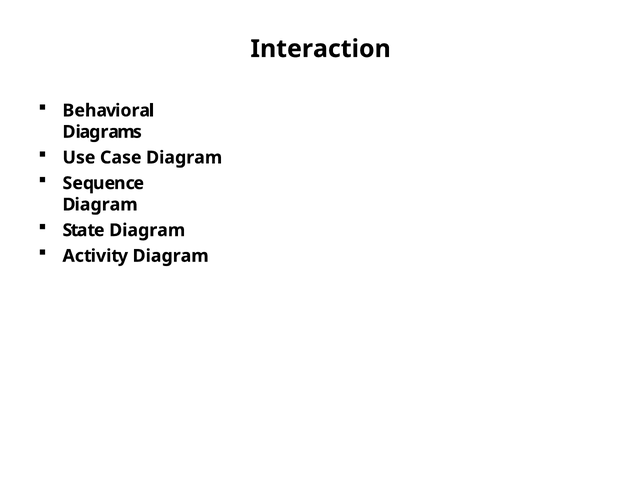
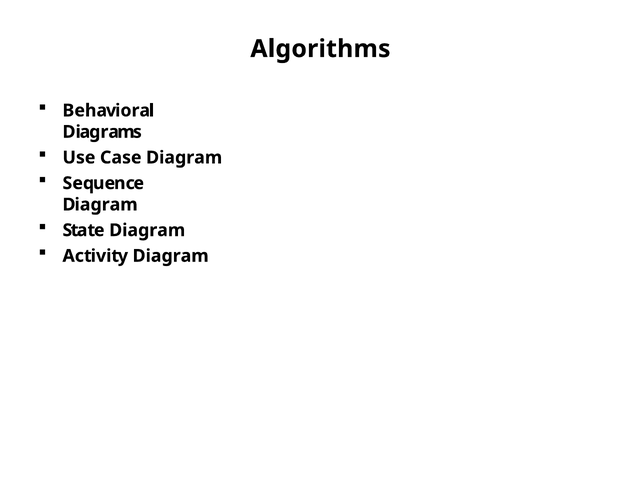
Interaction: Interaction -> Algorithms (320, 49)
